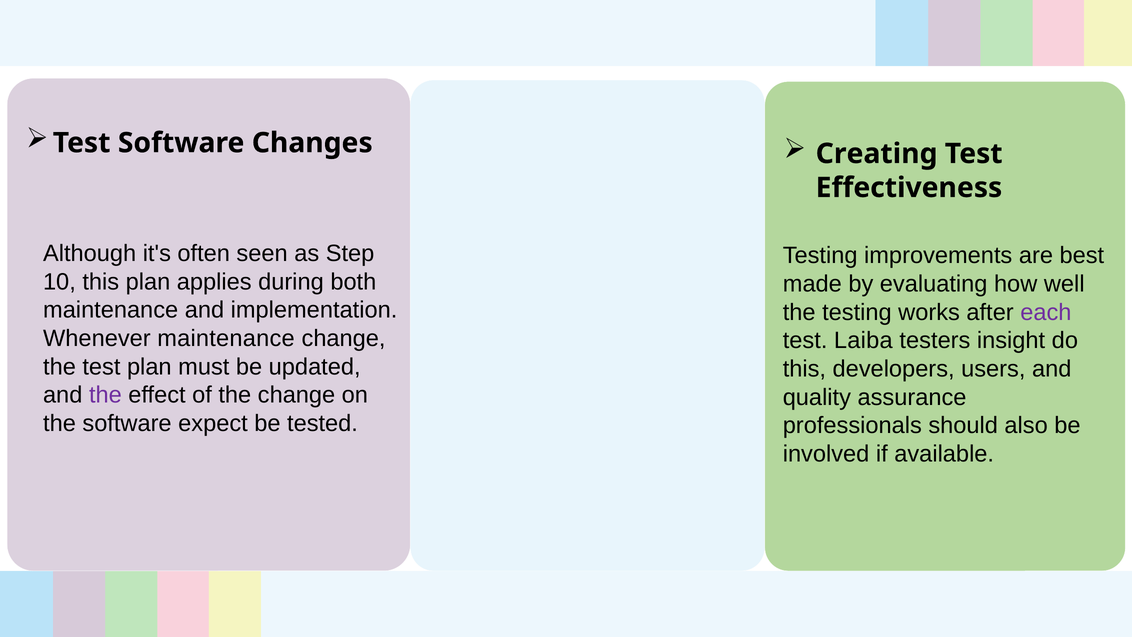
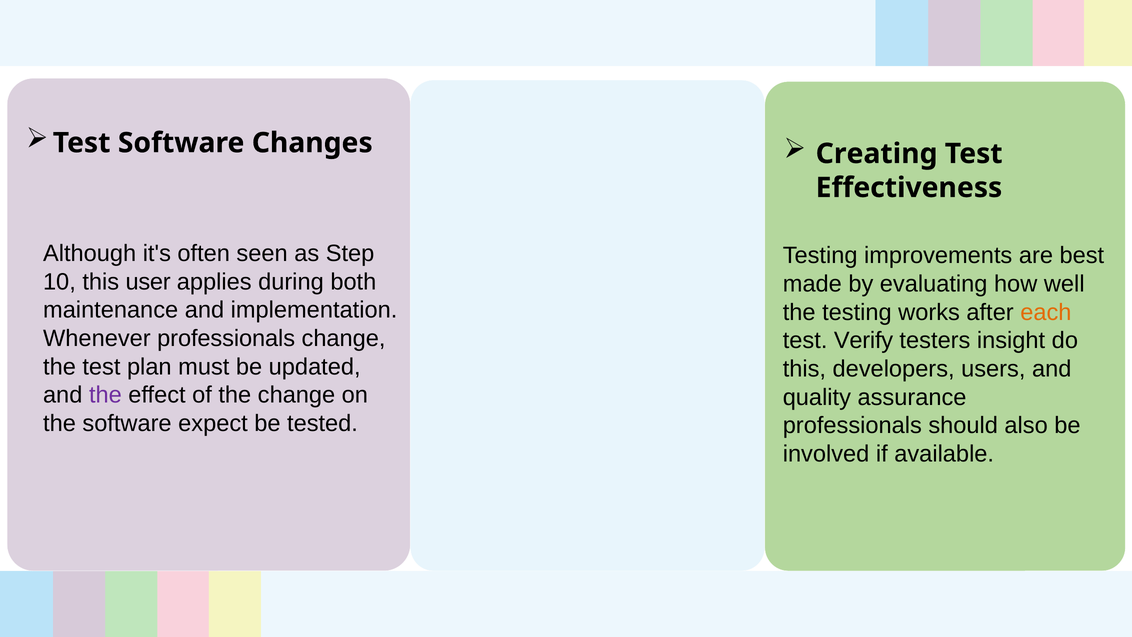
this plan: plan -> user (148, 282)
each colour: purple -> orange (1046, 312)
Whenever maintenance: maintenance -> professionals (226, 338)
Laiba: Laiba -> Verify (864, 340)
